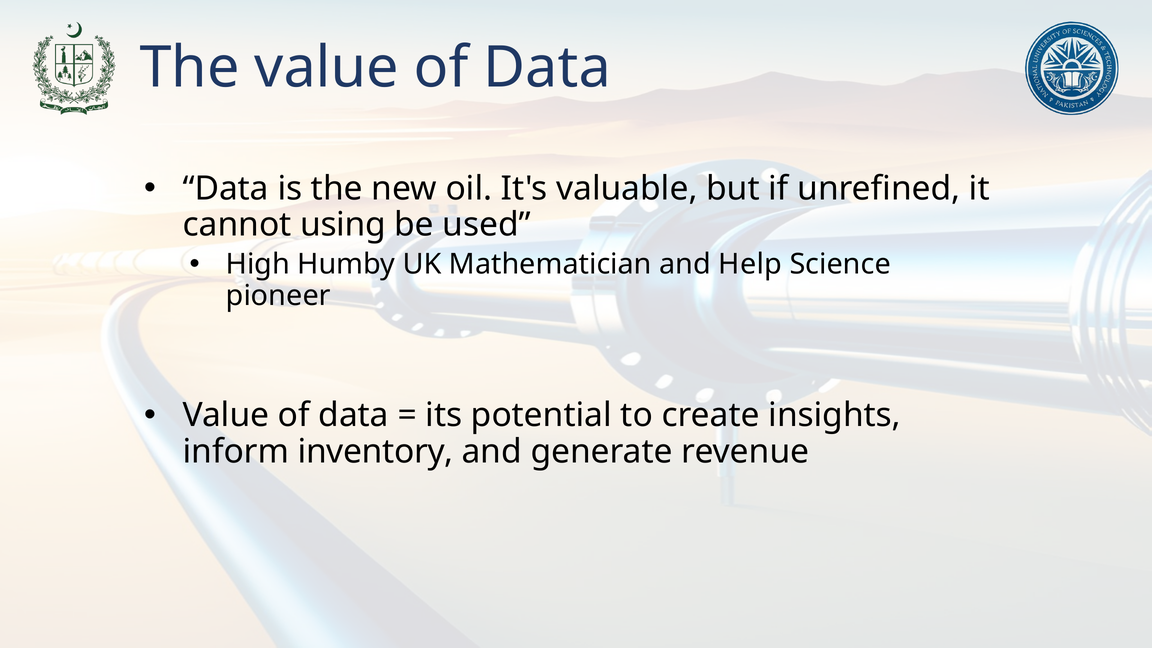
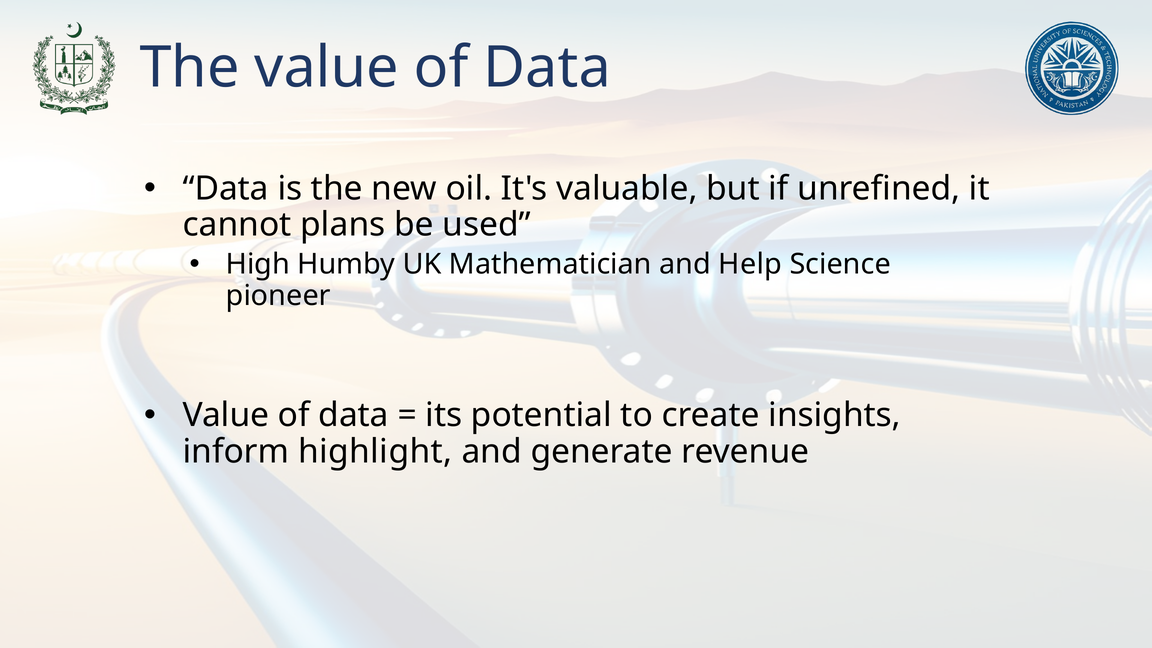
using: using -> plans (343, 225)
inventory: inventory -> highlight (375, 452)
